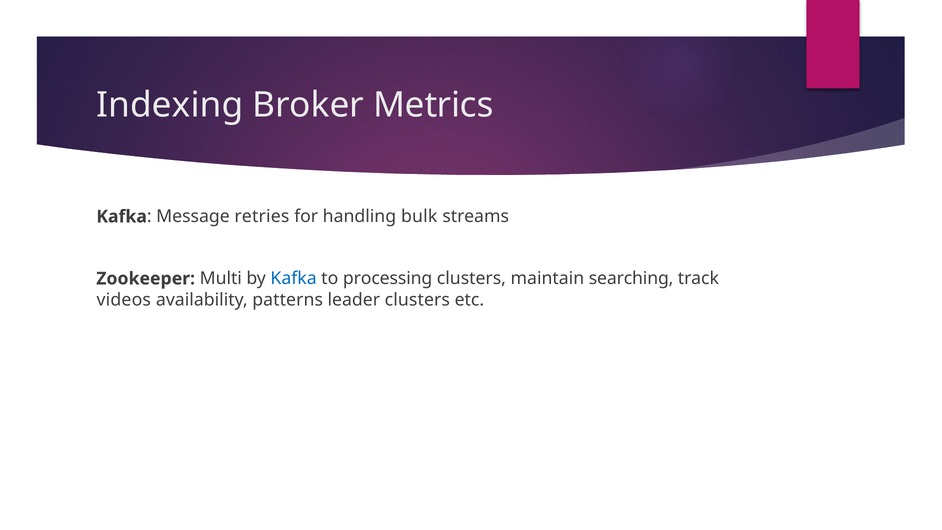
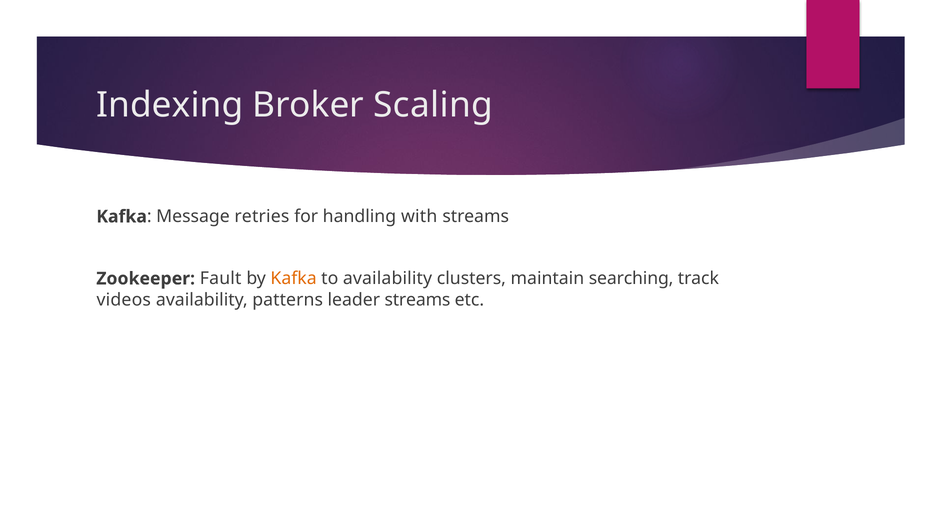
Metrics: Metrics -> Scaling (433, 105)
bulk: bulk -> with (419, 217)
Multi: Multi -> Fault (221, 279)
Kafka colour: blue -> orange (294, 279)
to processing: processing -> availability (387, 279)
leader clusters: clusters -> streams (417, 300)
